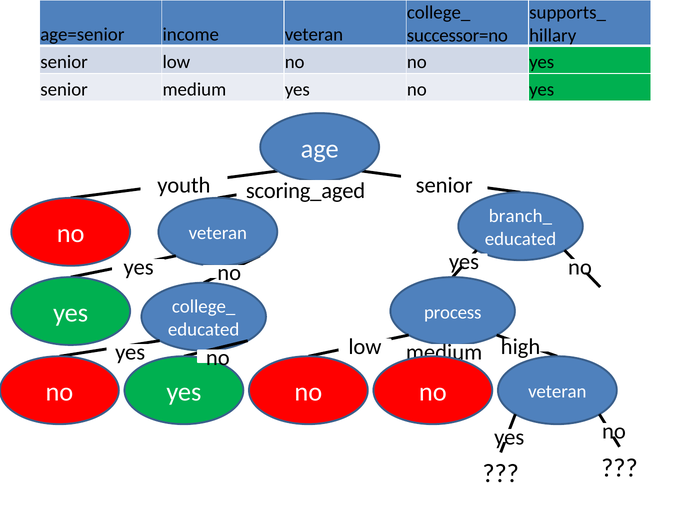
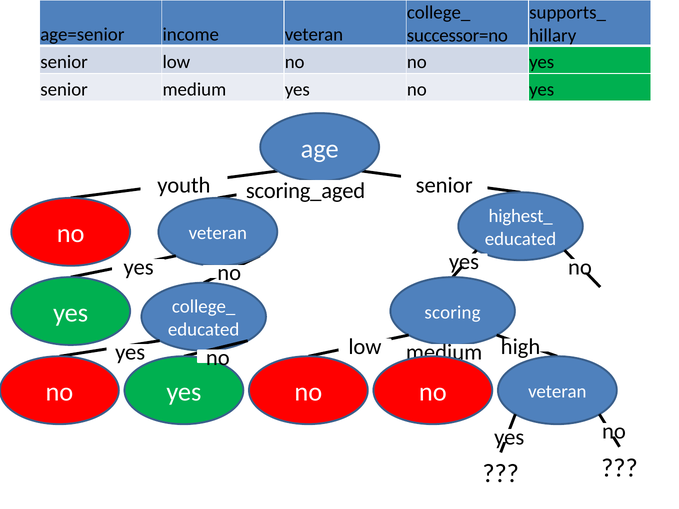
branch_: branch_ -> highest_ (521, 216)
process: process -> scoring (453, 313)
